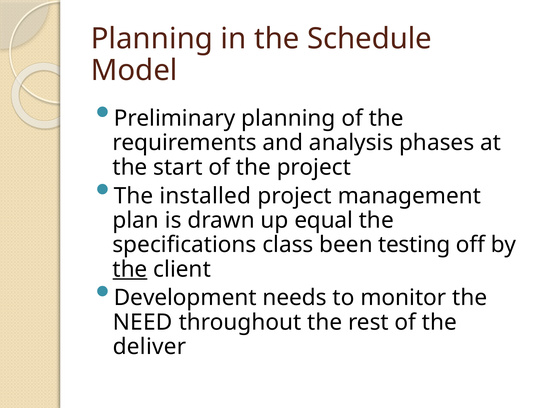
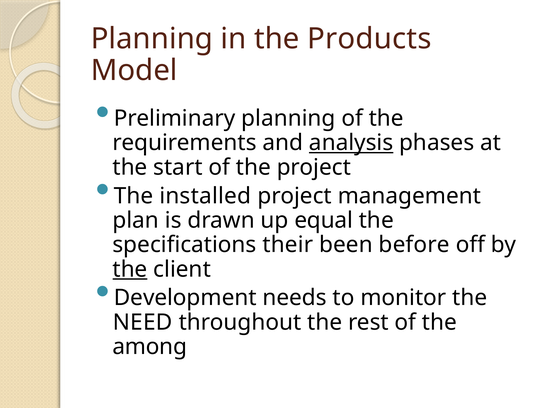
Schedule: Schedule -> Products (369, 39)
analysis underline: none -> present (351, 143)
class: class -> their (288, 245)
testing: testing -> before (414, 245)
deliver: deliver -> among (150, 347)
